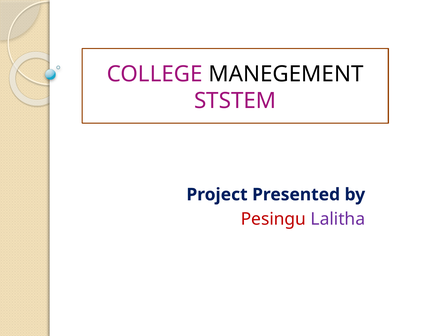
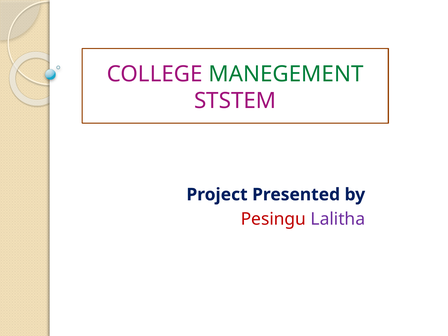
MANEGEMENT colour: black -> green (286, 74)
